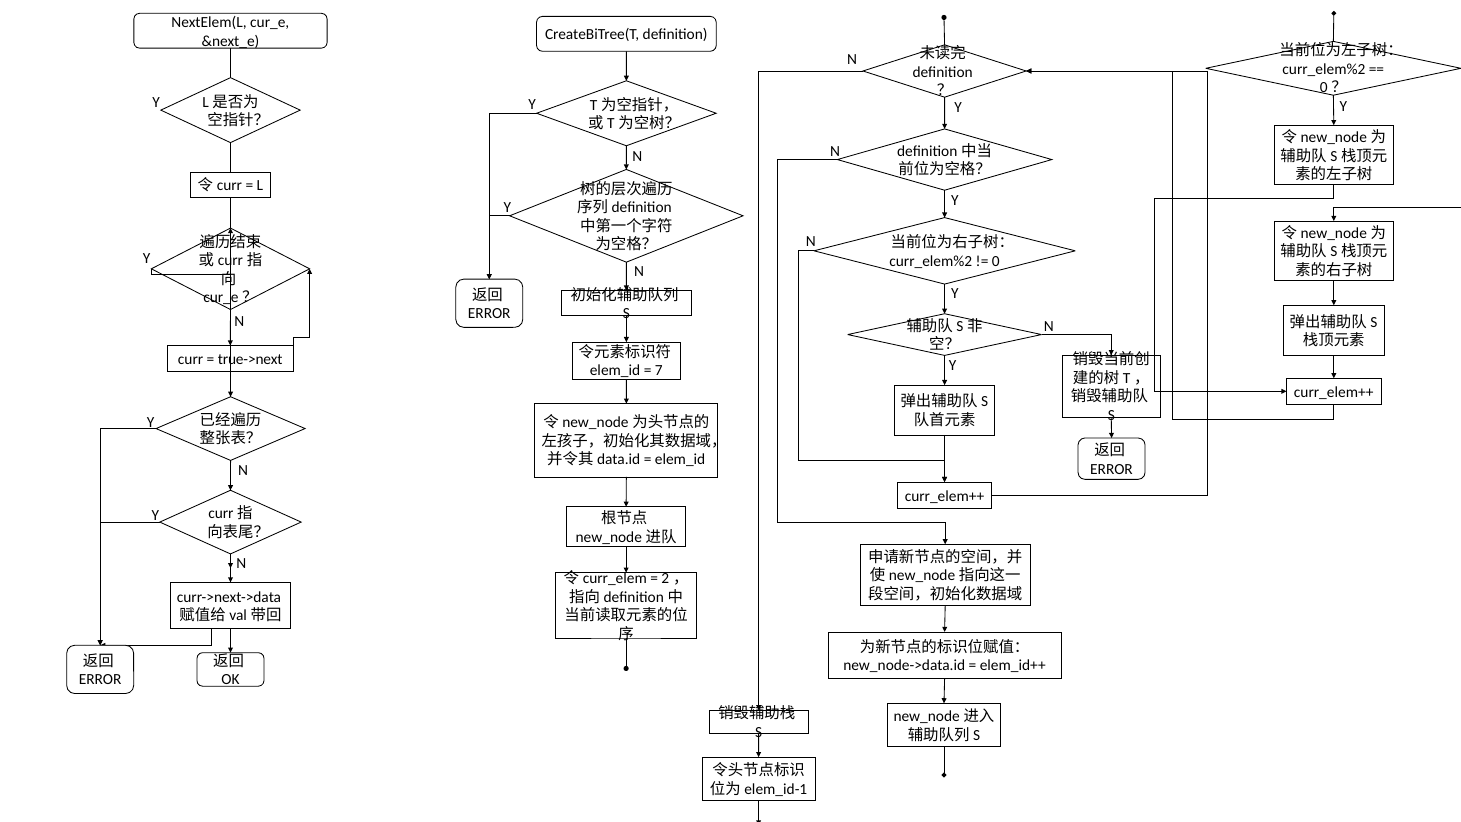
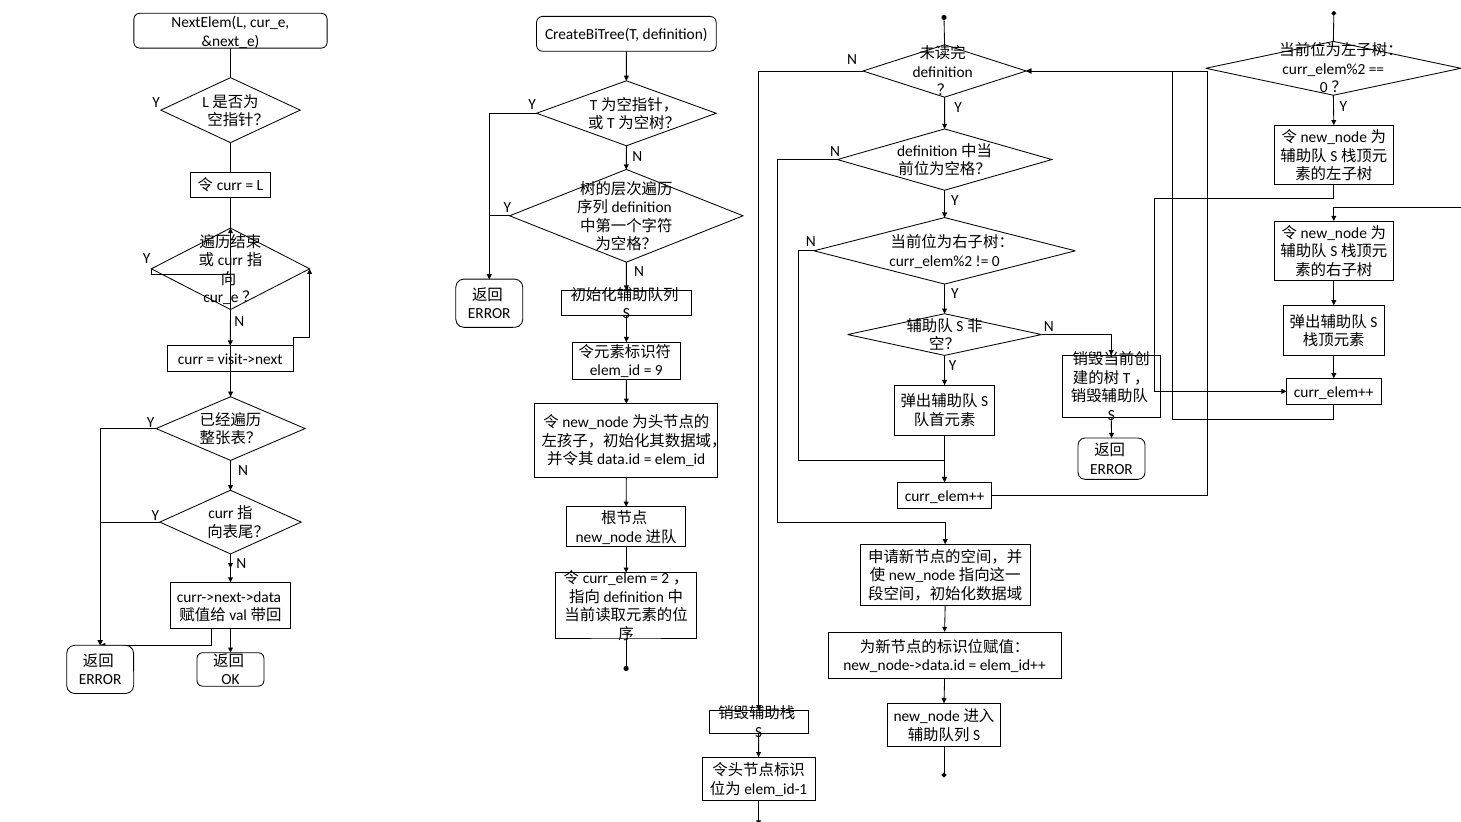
true->next: true->next -> visit->next (250, 359)
7: 7 -> 9 (659, 371)
